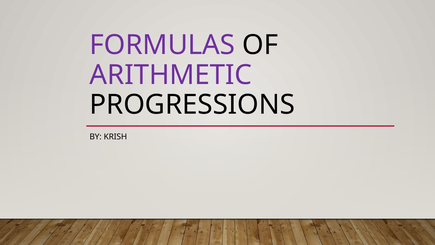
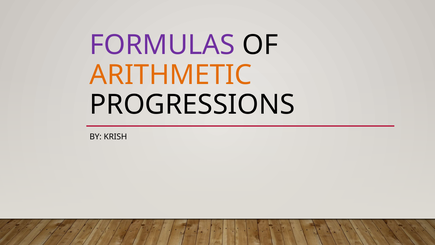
ARITHMETIC colour: purple -> orange (171, 75)
